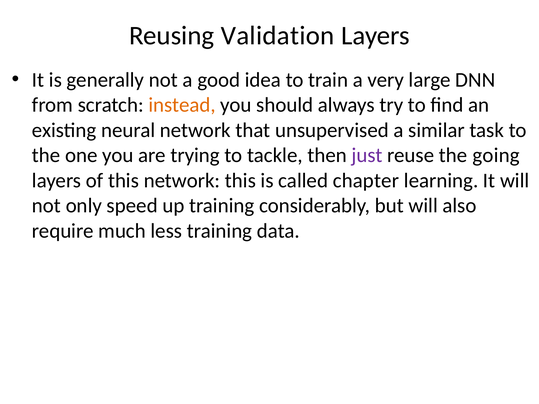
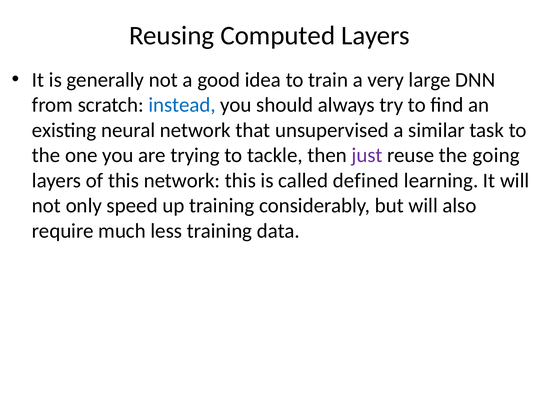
Validation: Validation -> Computed (278, 36)
instead colour: orange -> blue (182, 105)
chapter: chapter -> defined (366, 181)
